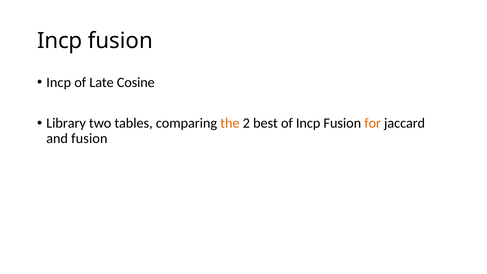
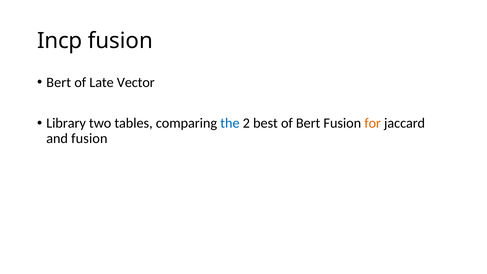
Incp: Incp -> Bert (59, 82)
Cosine: Cosine -> Vector (136, 82)
the colour: orange -> blue (230, 123)
of Incp: Incp -> Bert (308, 123)
